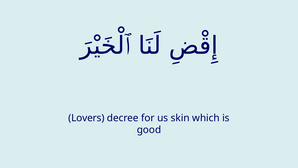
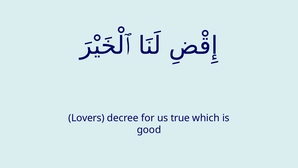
skin: skin -> true (180, 118)
